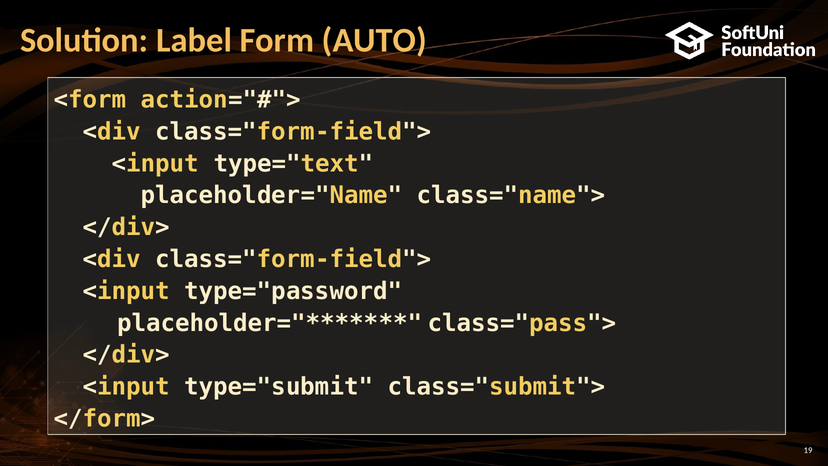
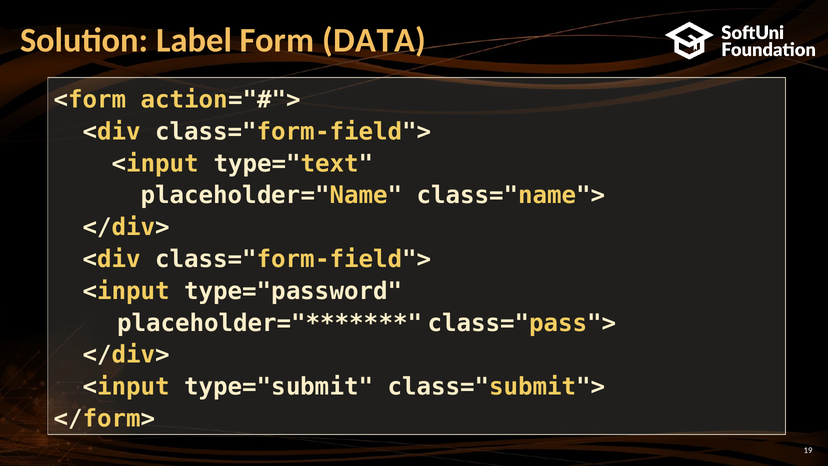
AUTO: AUTO -> DATA (374, 40)
